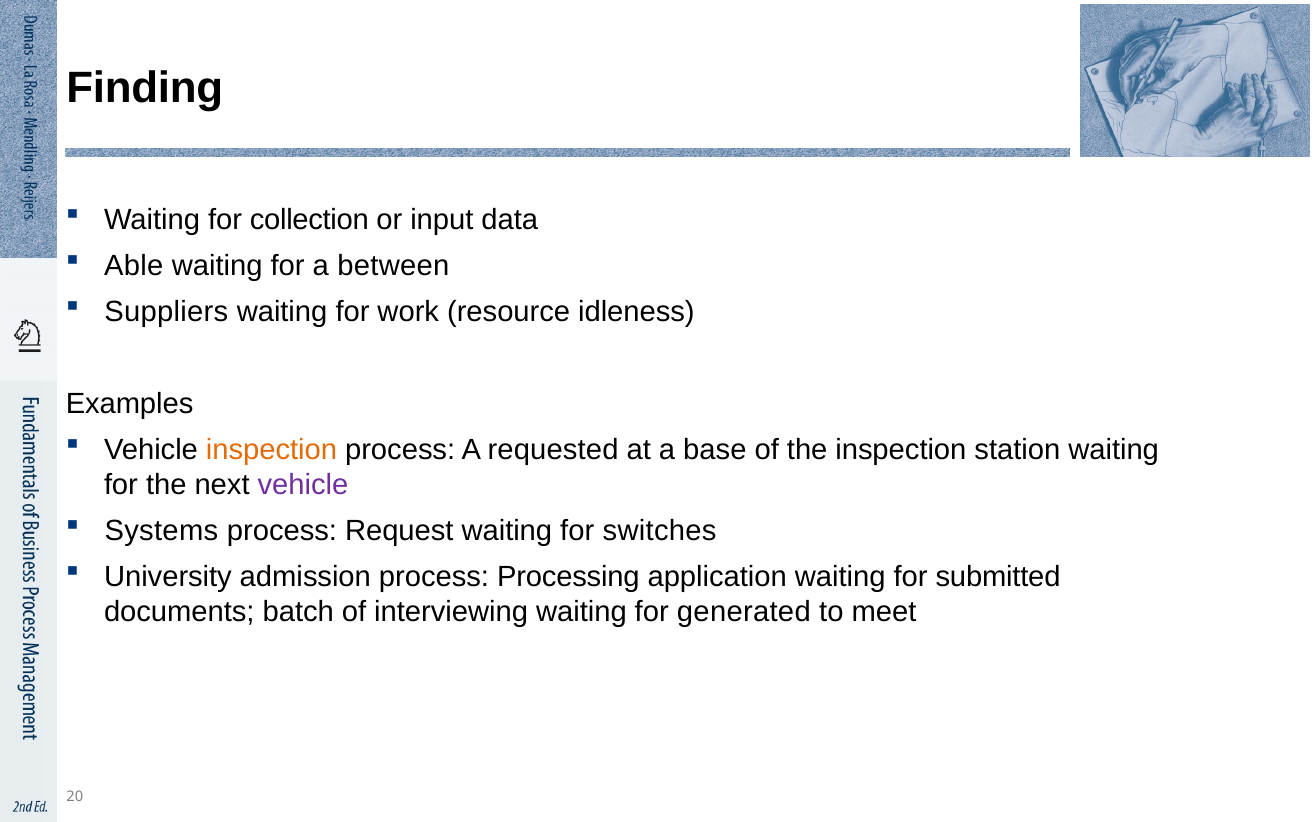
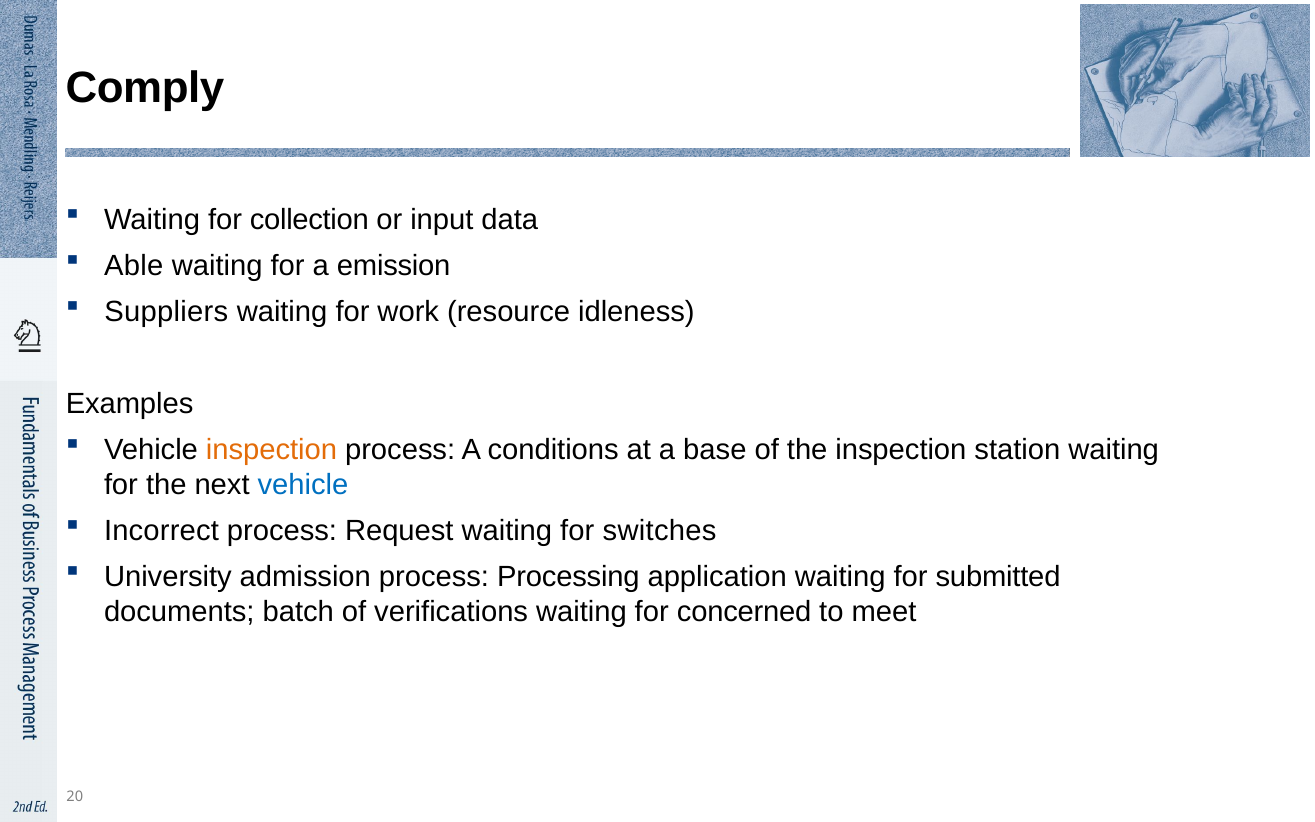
Finding: Finding -> Comply (145, 88)
between: between -> emission (394, 266)
requested: requested -> conditions (553, 450)
vehicle colour: purple -> blue (303, 485)
Systems: Systems -> Incorrect (161, 531)
interviewing: interviewing -> verifications (451, 612)
generated: generated -> concerned (744, 612)
